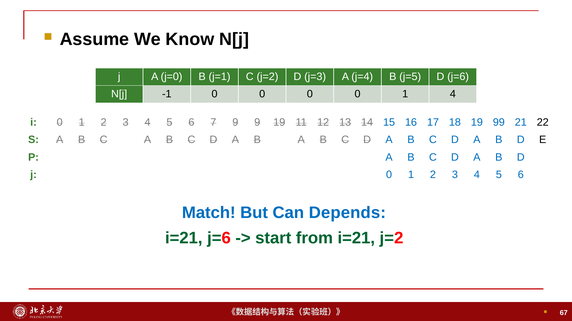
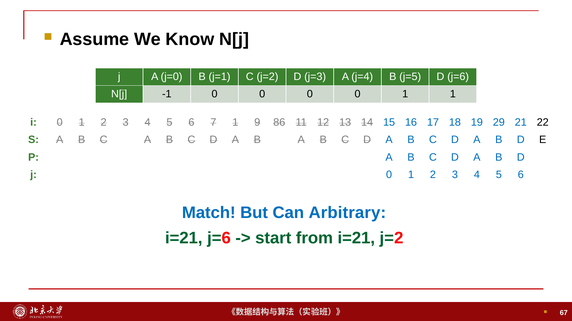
1 4: 4 -> 1 (453, 94)
7 9: 9 -> 1 (235, 123)
9 19: 19 -> 86 (279, 123)
99: 99 -> 29 (499, 123)
Depends: Depends -> Arbitrary (347, 213)
